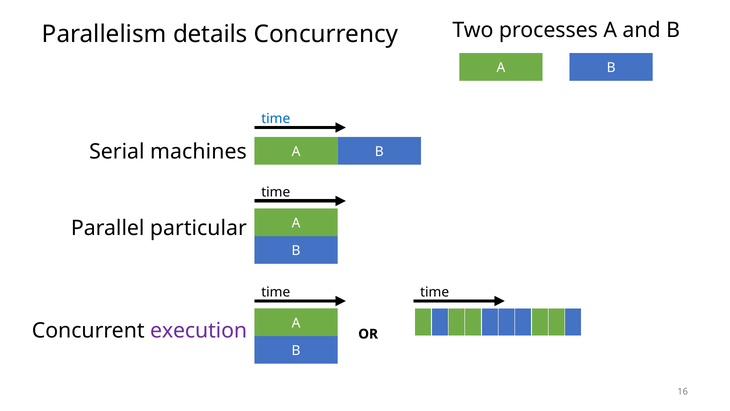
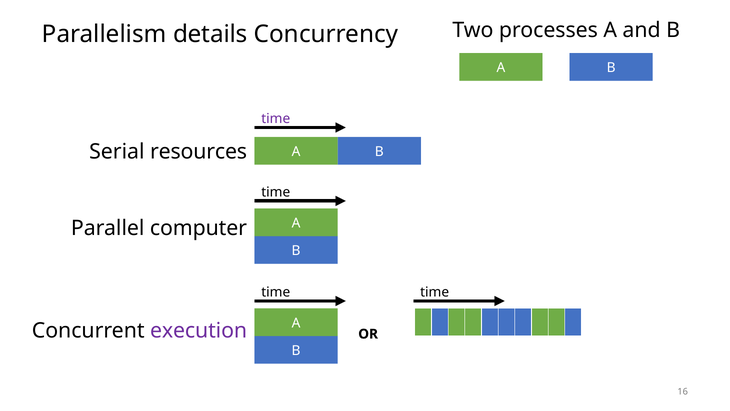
time colour: blue -> purple (276, 119)
machines: machines -> resources (199, 152)
particular: particular -> computer (198, 228)
